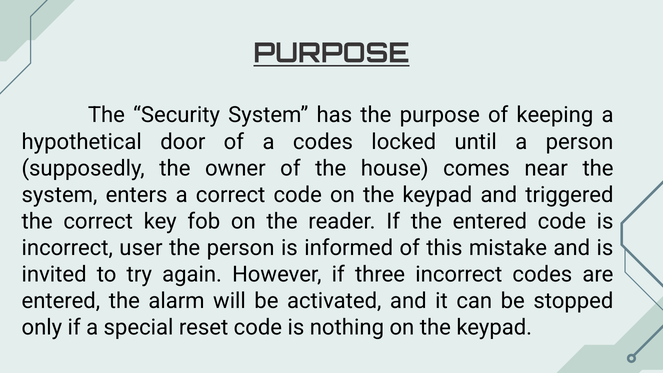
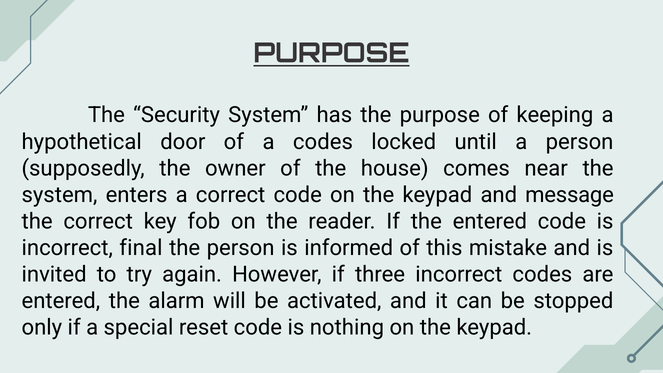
triggered: triggered -> message (570, 195)
user: user -> final (141, 248)
